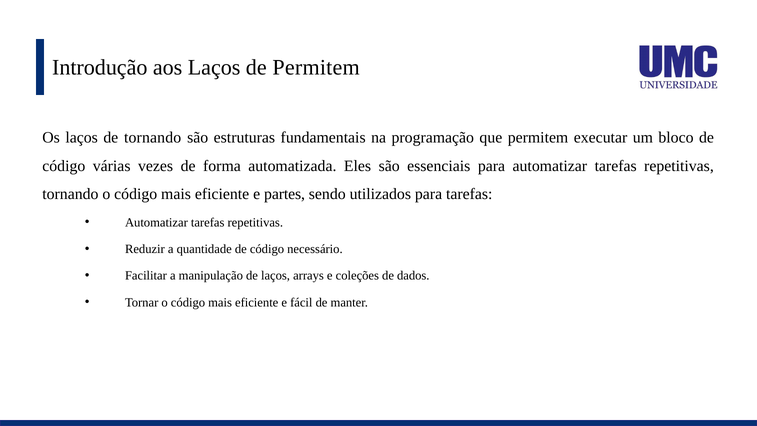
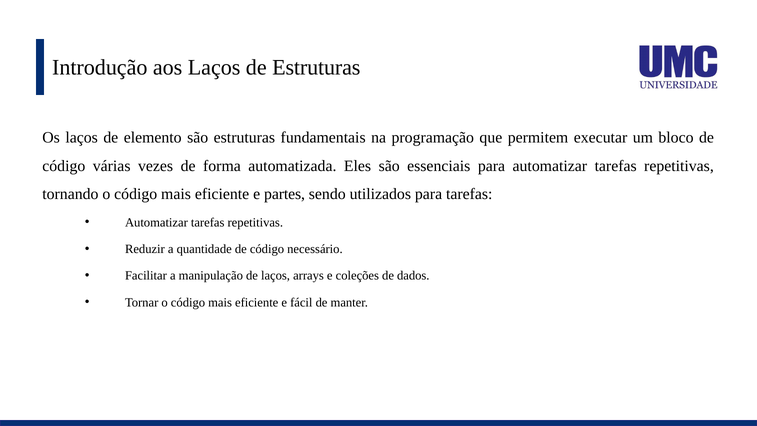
de Permitem: Permitem -> Estruturas (316, 68)
de tornando: tornando -> elemento (153, 137)
